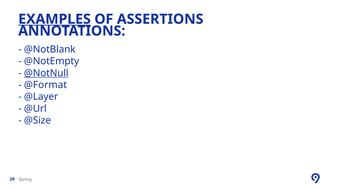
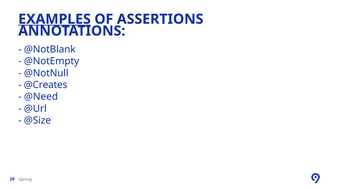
@NotNull underline: present -> none (46, 73)
@Format: @Format -> @Creates (46, 85)
@Layer: @Layer -> @Need (41, 97)
